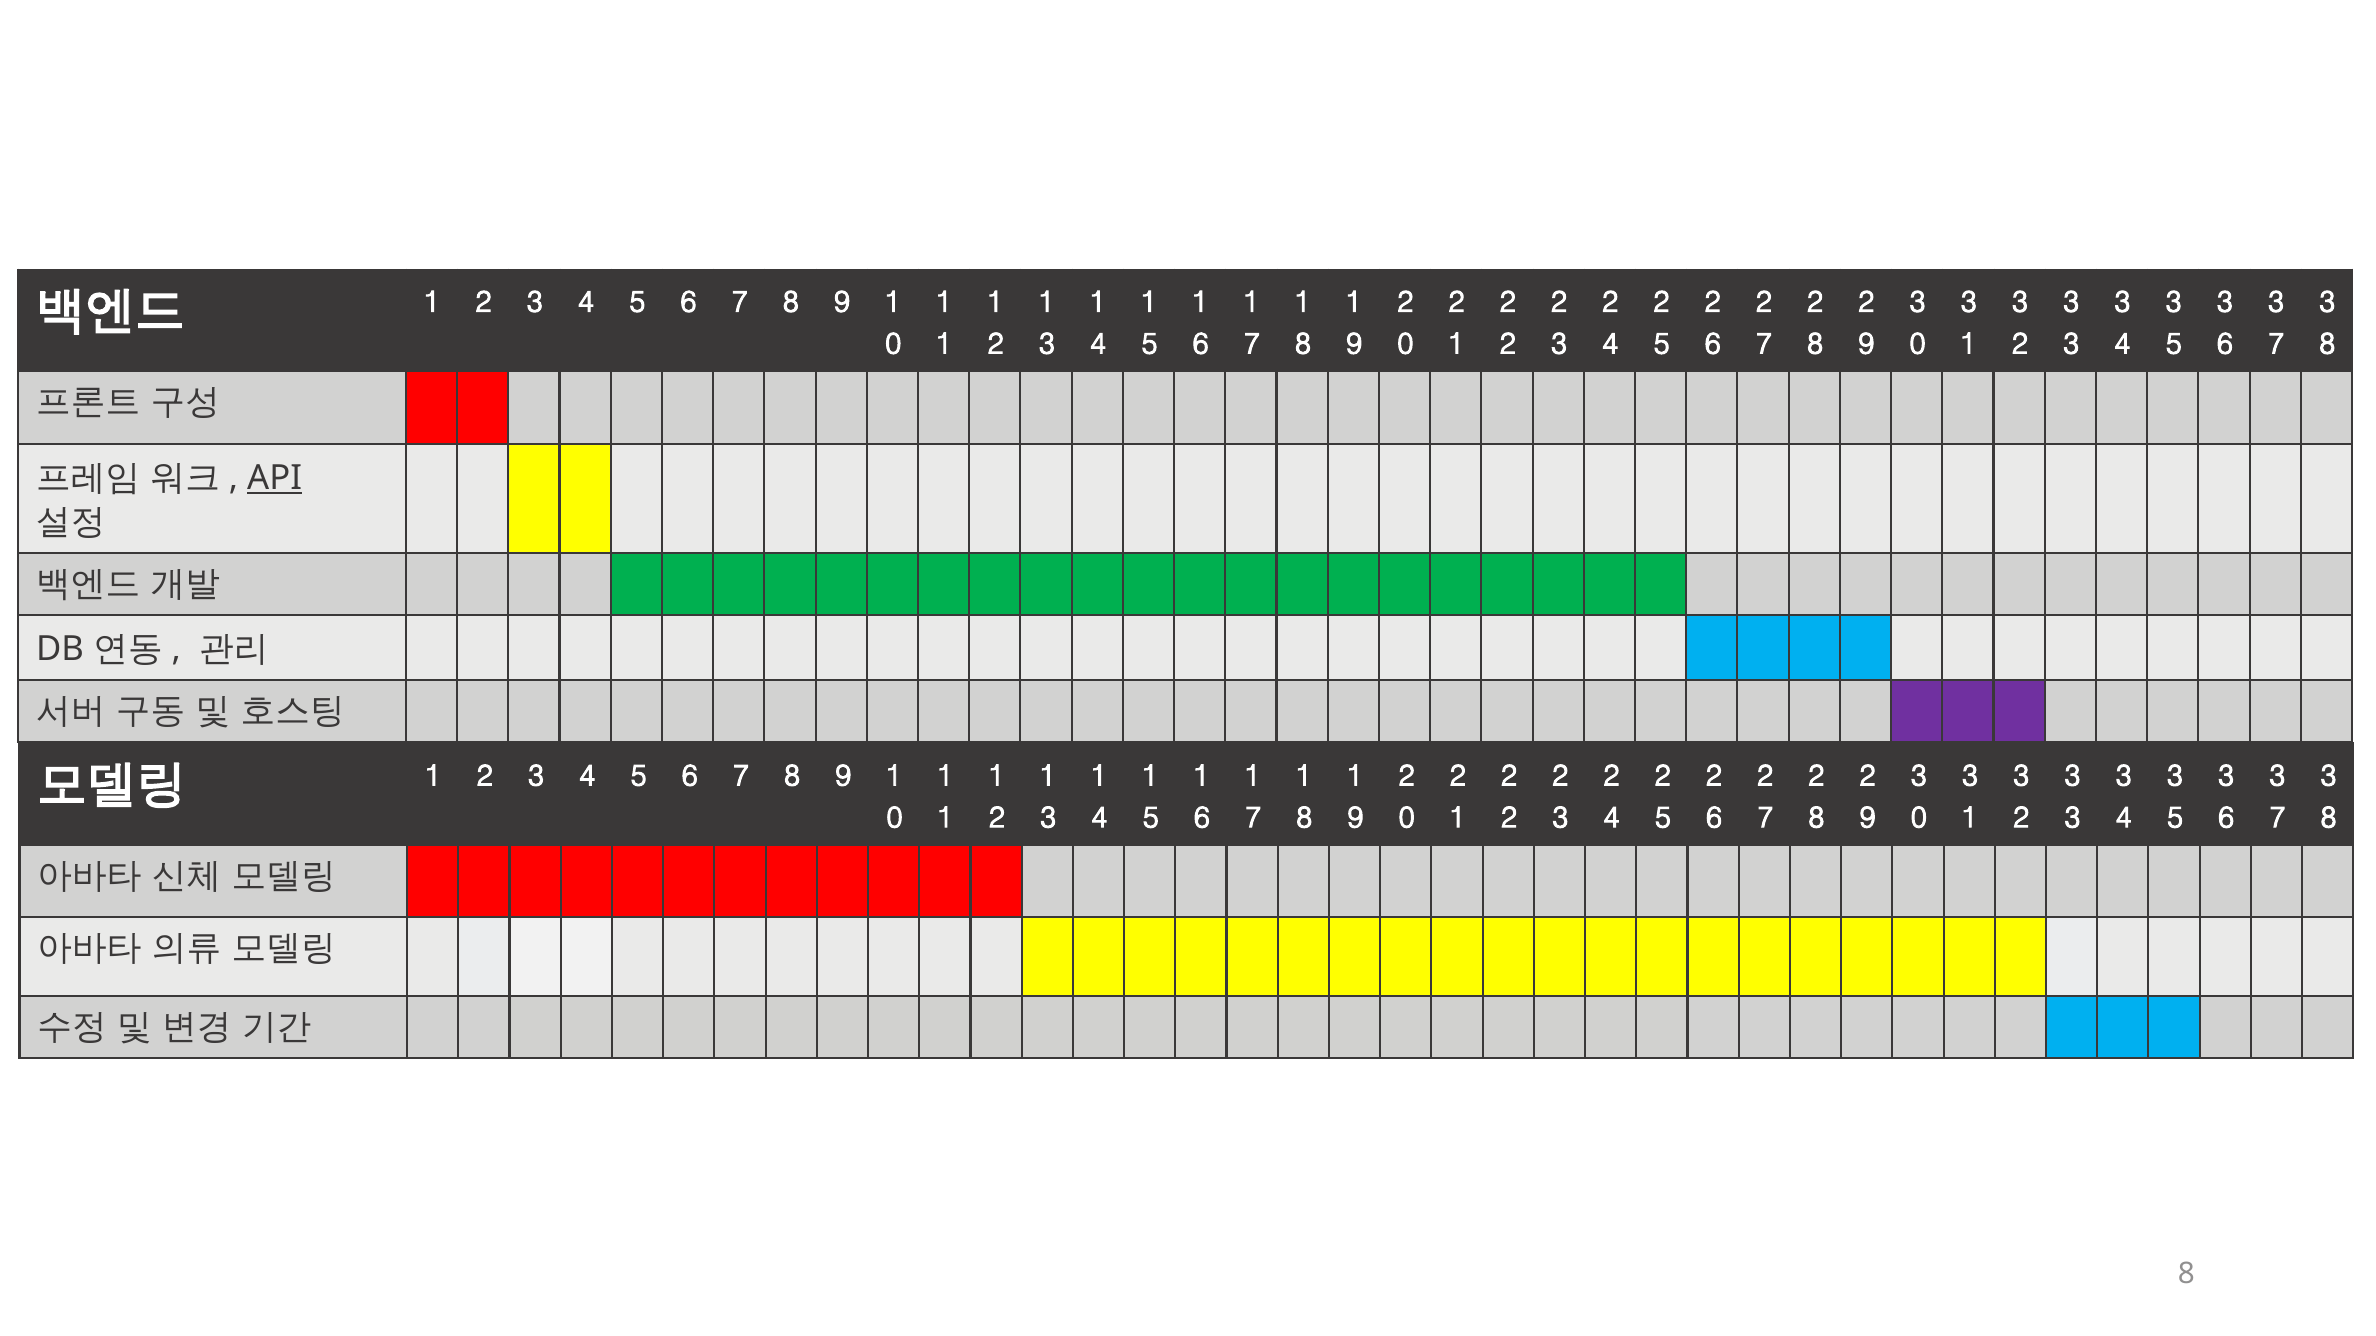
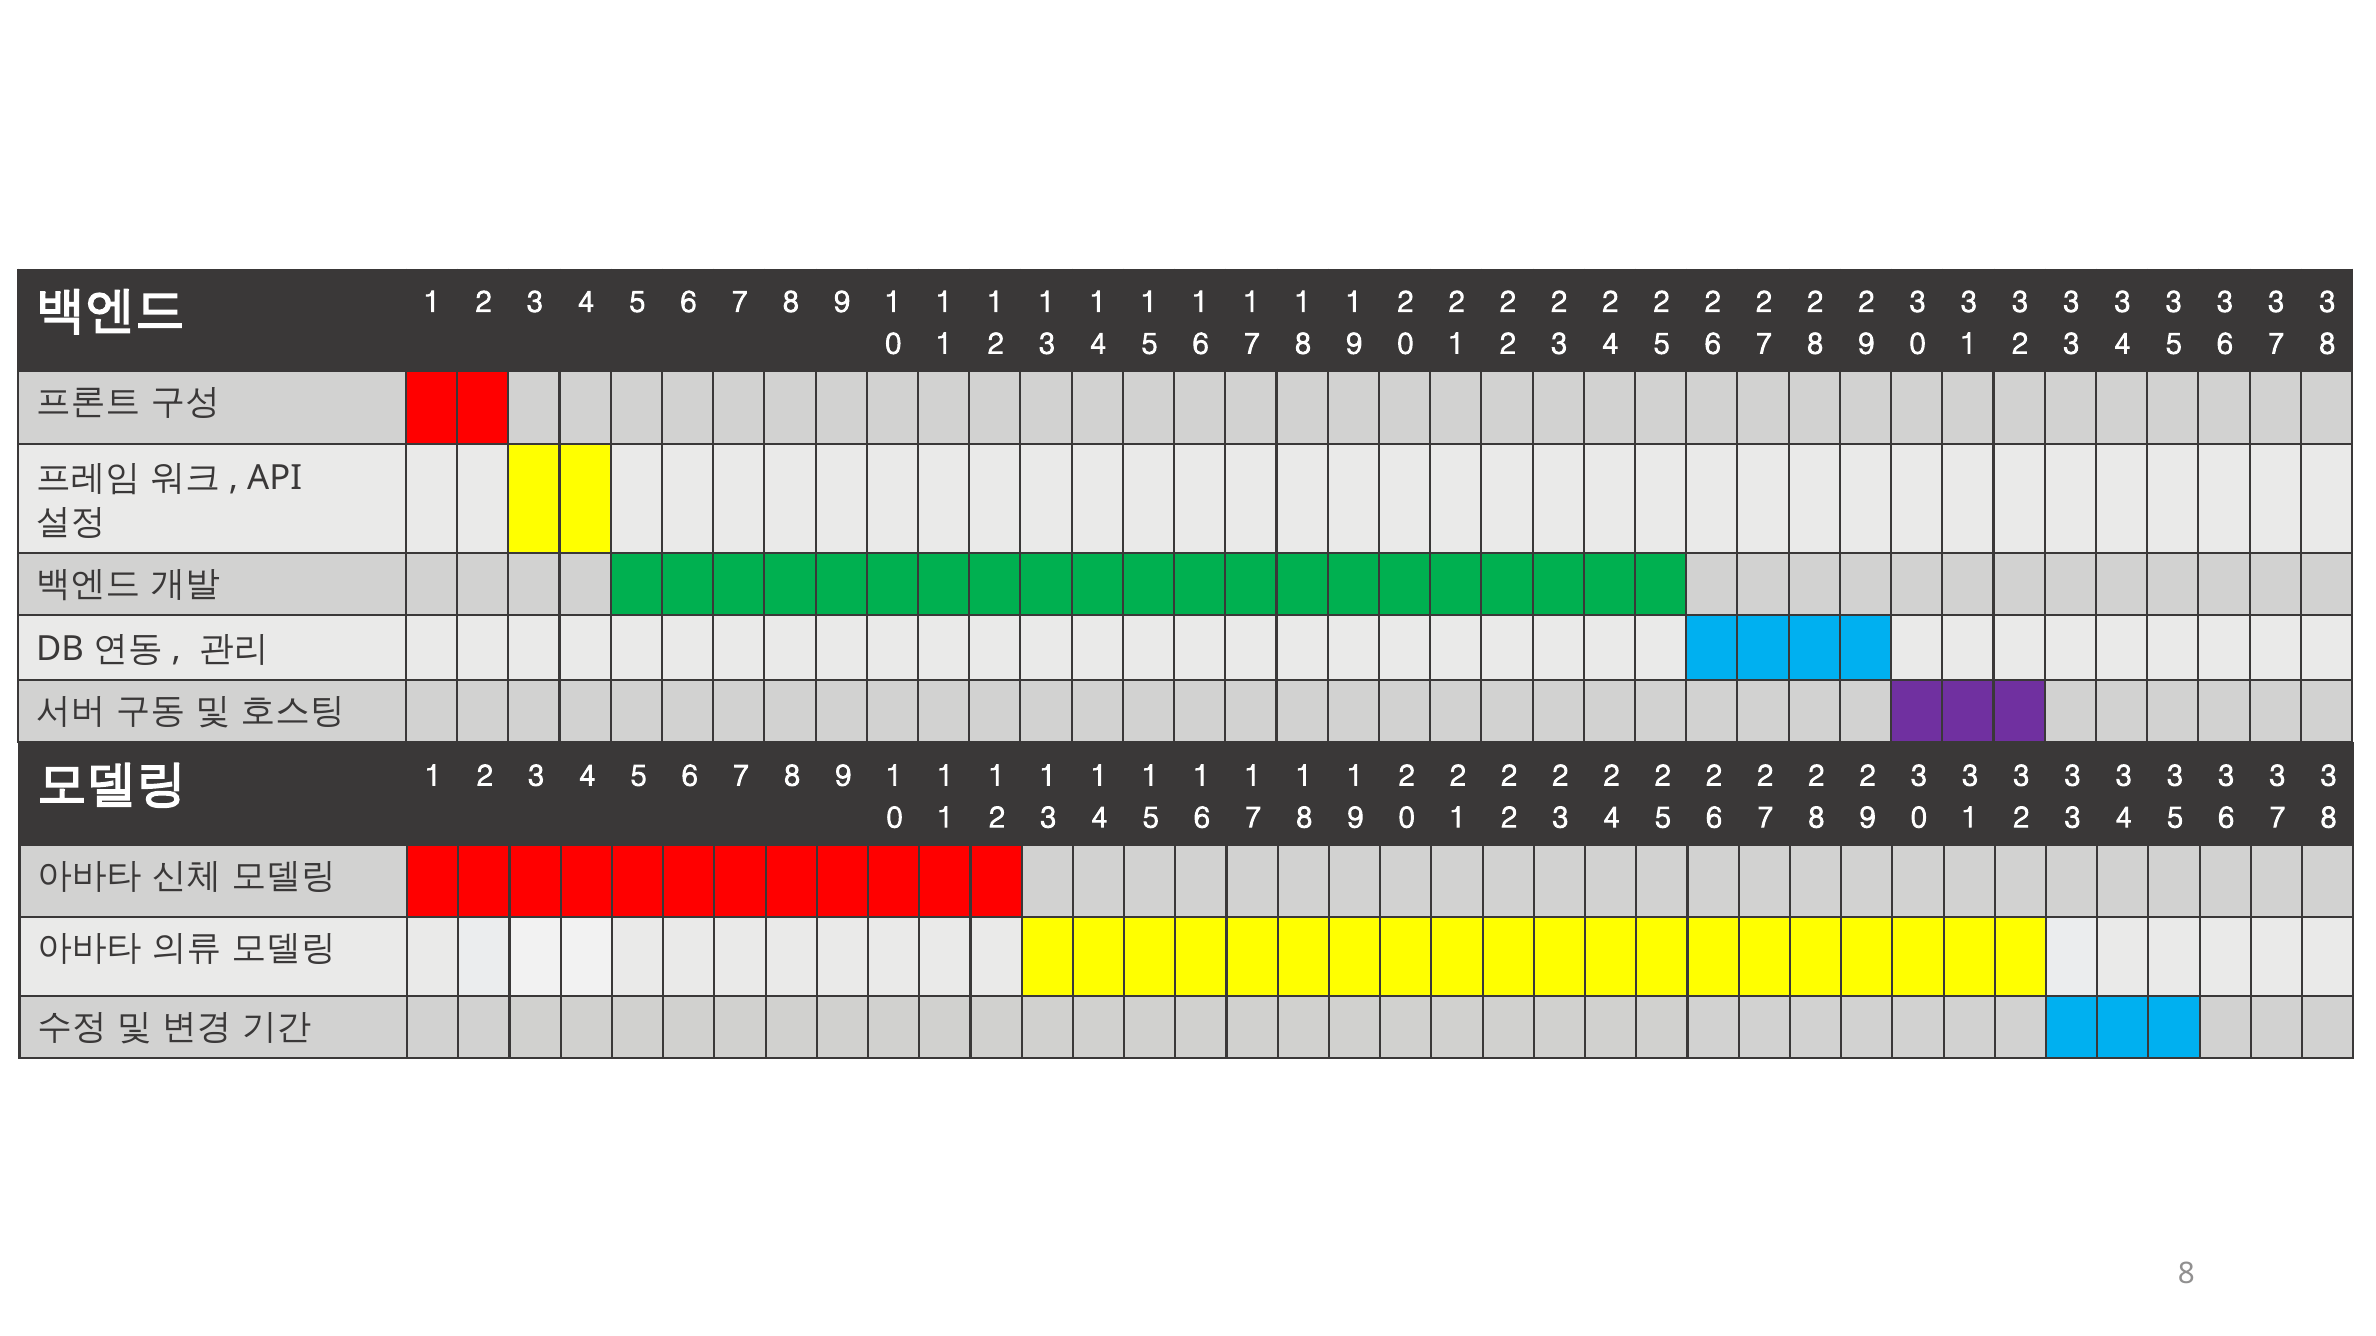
API underline: present -> none (275, 478)
